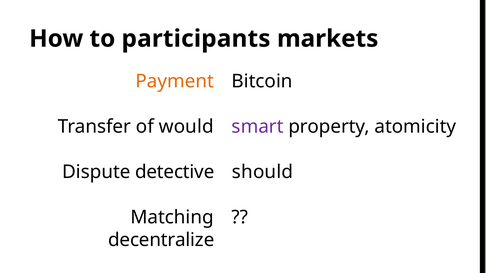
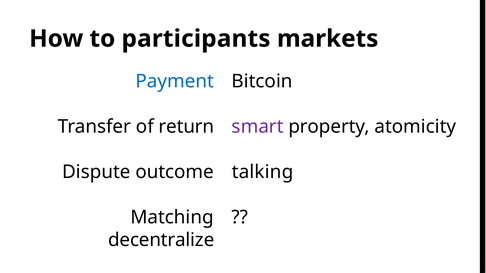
Payment colour: orange -> blue (175, 81)
would: would -> return (186, 127)
detective: detective -> outcome (175, 172)
should: should -> talking (263, 172)
